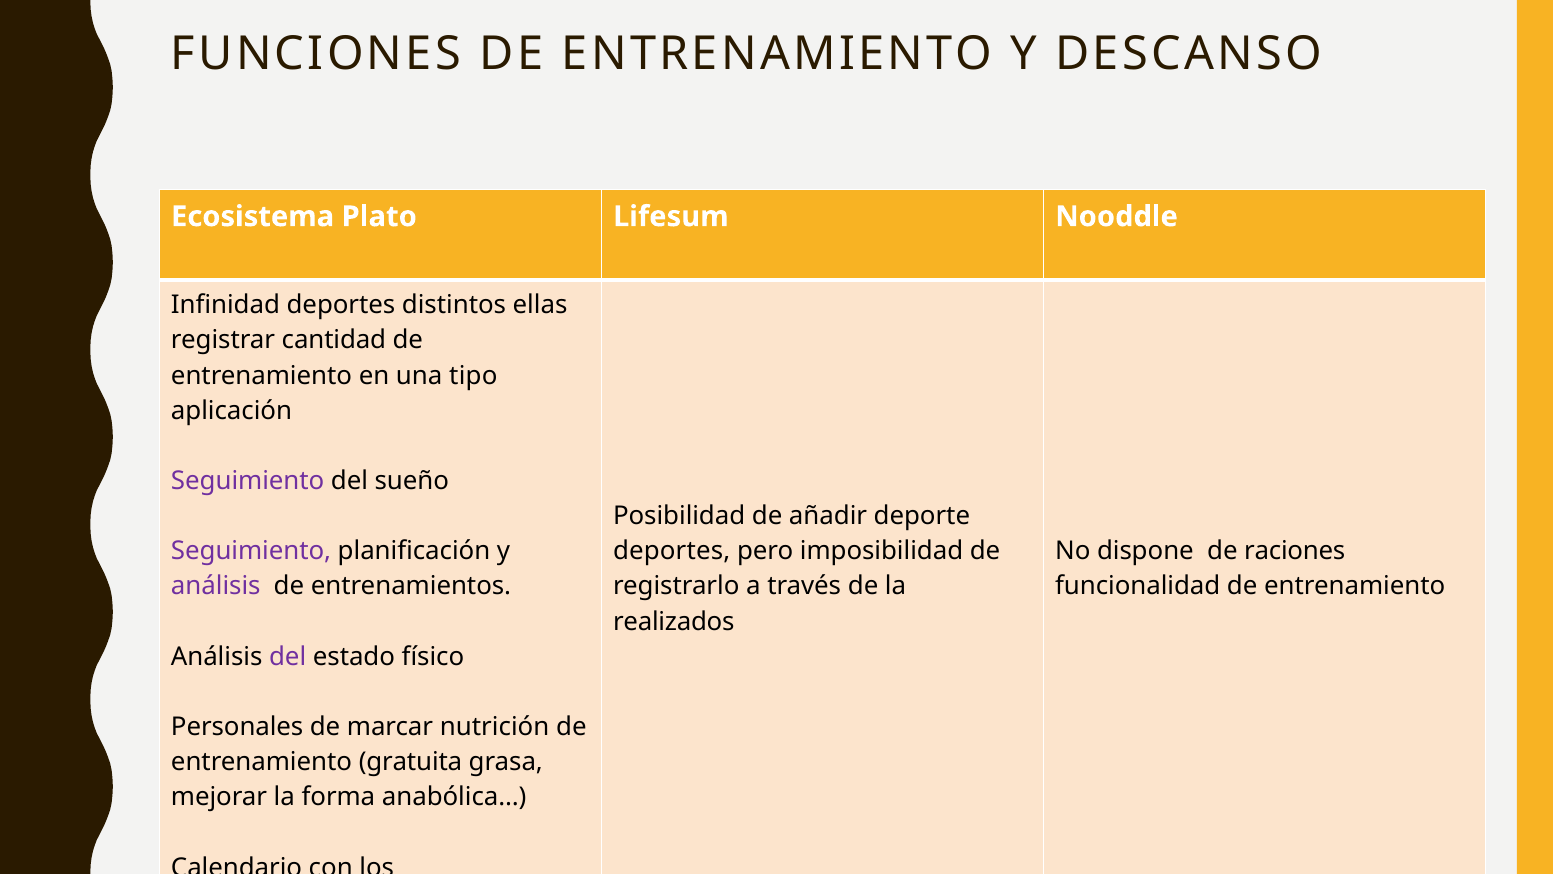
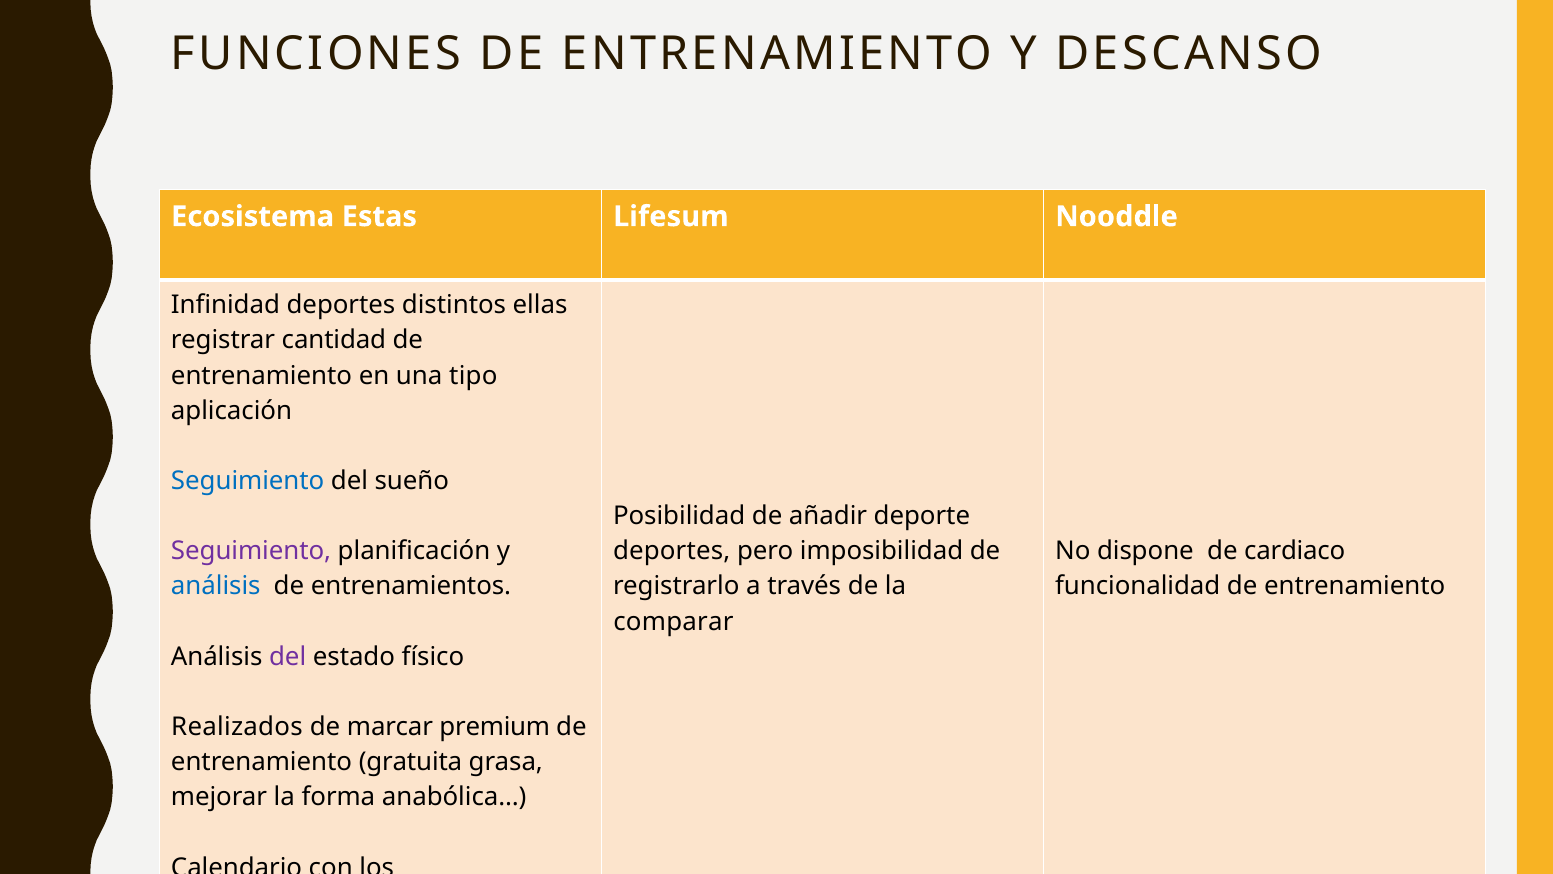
Plato: Plato -> Estas (379, 217)
Seguimiento colour: purple -> blue (248, 481)
raciones: raciones -> cardiaco (1295, 551)
análisis colour: purple -> blue (216, 586)
realizados: realizados -> comparar (673, 621)
Personales: Personales -> Realizados (237, 727)
nutrición: nutrición -> premium (495, 727)
